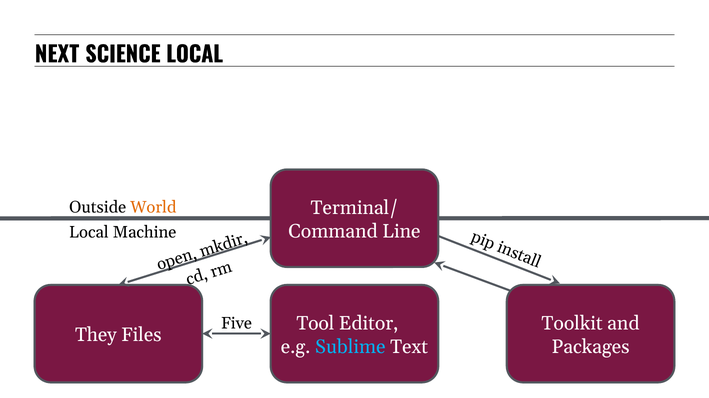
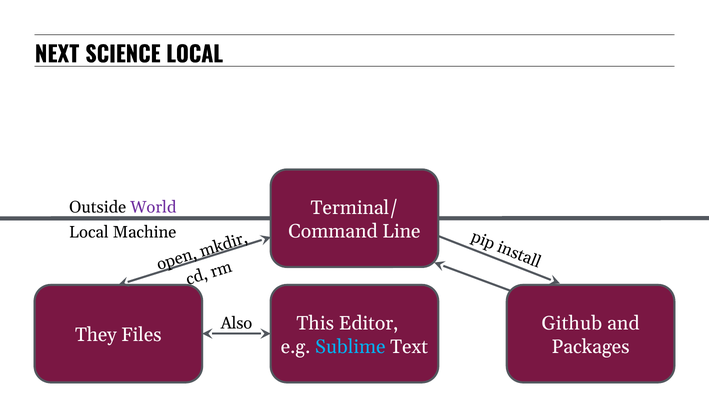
World colour: orange -> purple (153, 208)
Tool: Tool -> This (315, 323)
Toolkit: Toolkit -> Github (572, 323)
Five: Five -> Also (237, 323)
